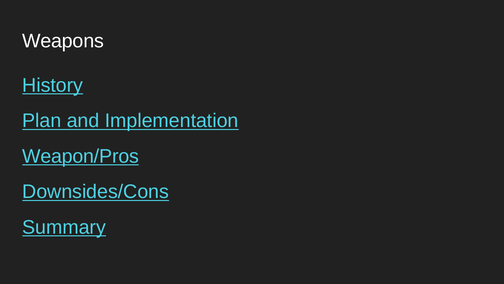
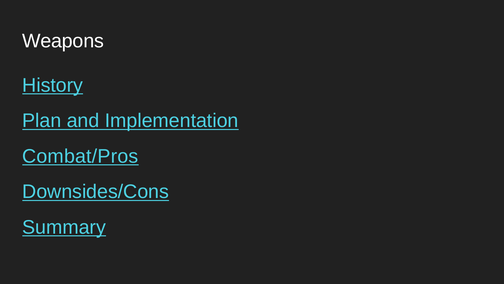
Weapon/Pros: Weapon/Pros -> Combat/Pros (80, 156)
